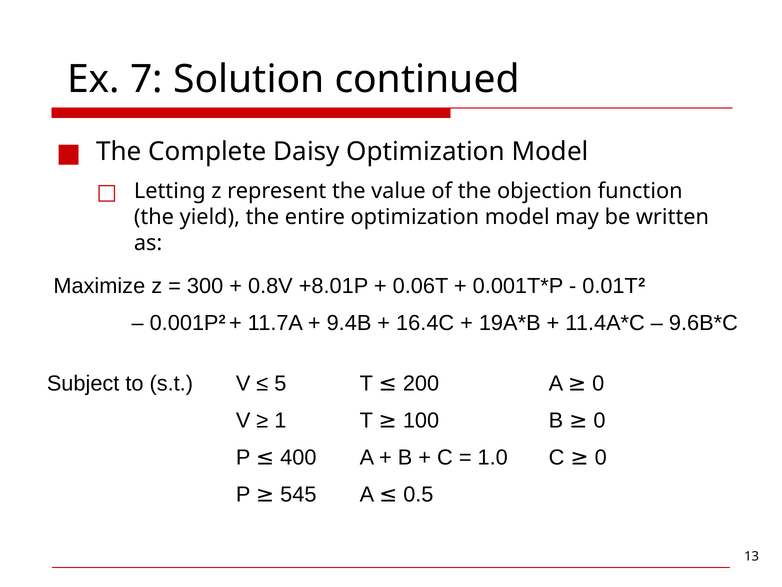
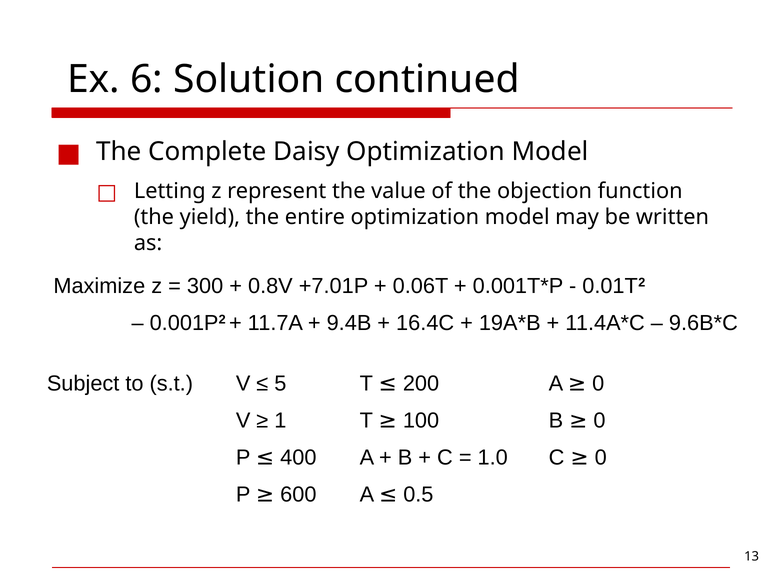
7: 7 -> 6 (146, 79)
+8.01P: +8.01P -> +7.01P (334, 286)
545: 545 -> 600 (298, 494)
